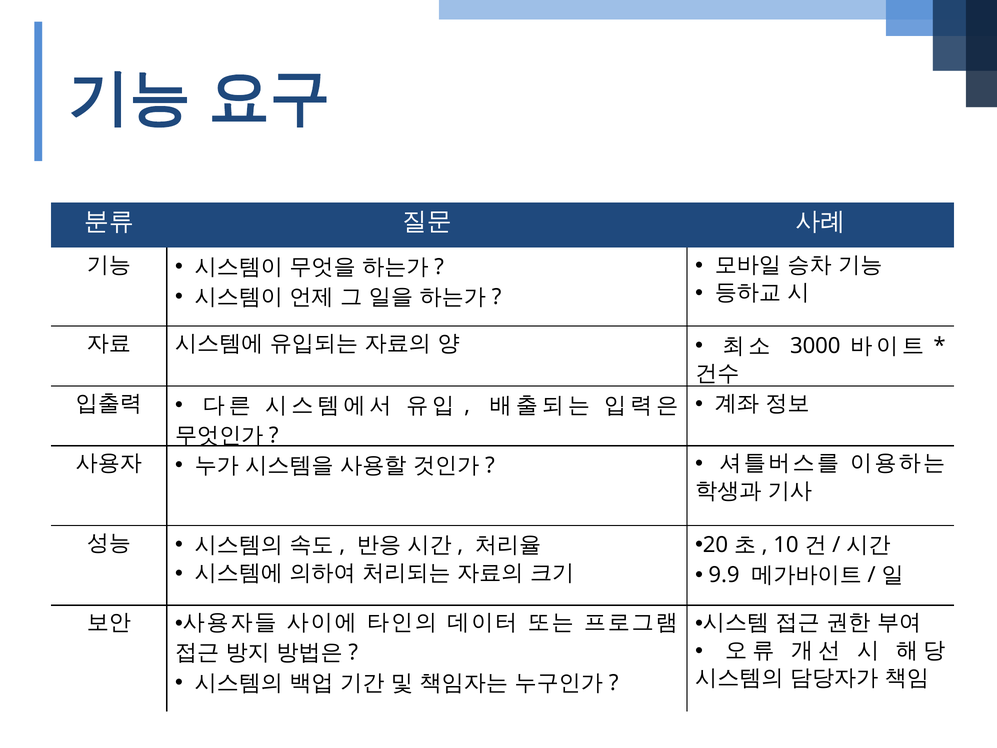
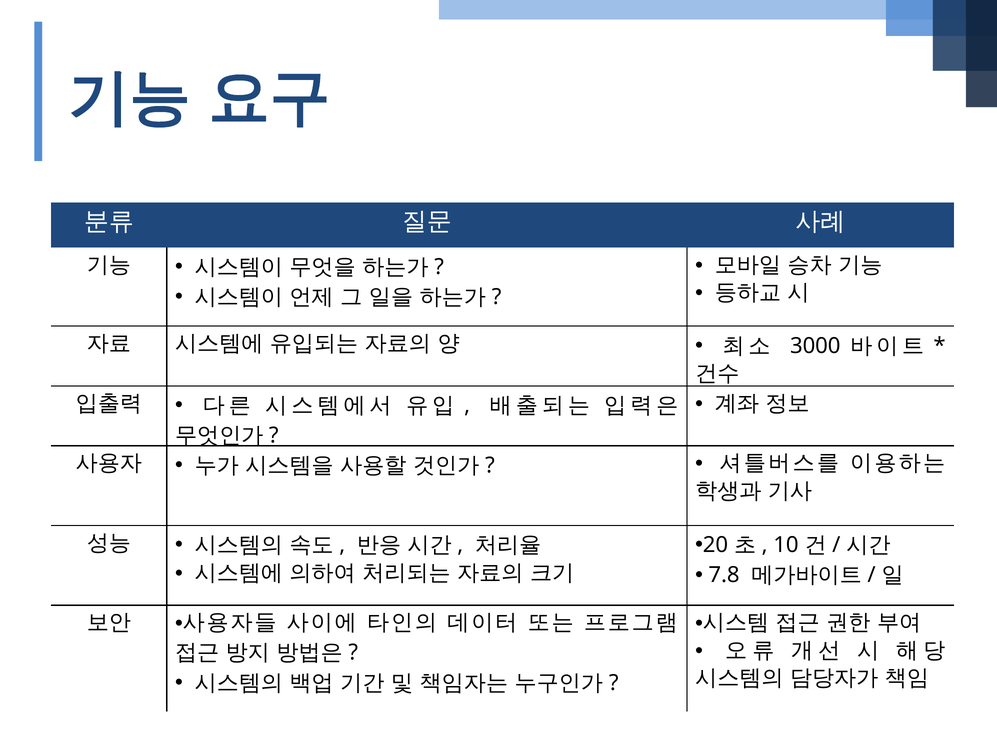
9.9: 9.9 -> 7.8 (724, 575)
